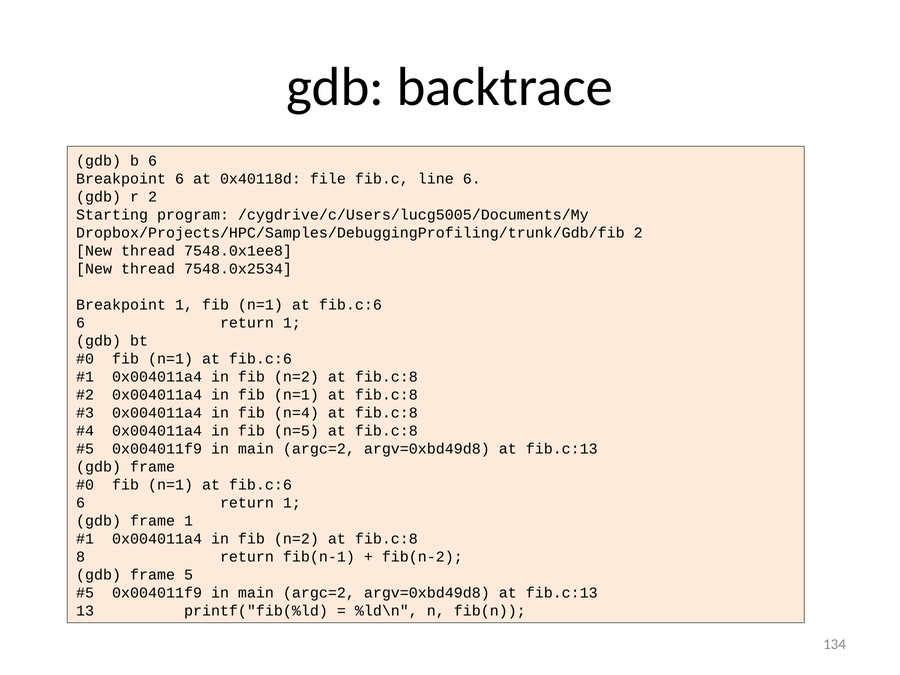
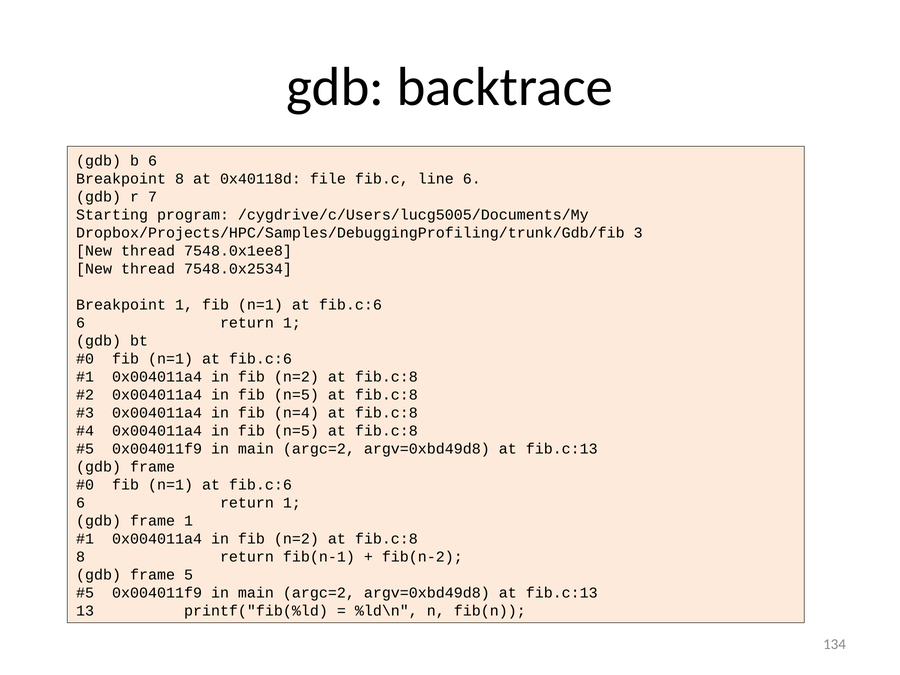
Breakpoint 6: 6 -> 8 (180, 179)
r 2: 2 -> 7 (153, 197)
Dropbox/Projects/HPC/Samples/DebuggingProfiling/trunk/Gdb/fib 2: 2 -> 3 (638, 233)
n=1: n=1 -> n=5 (296, 395)
